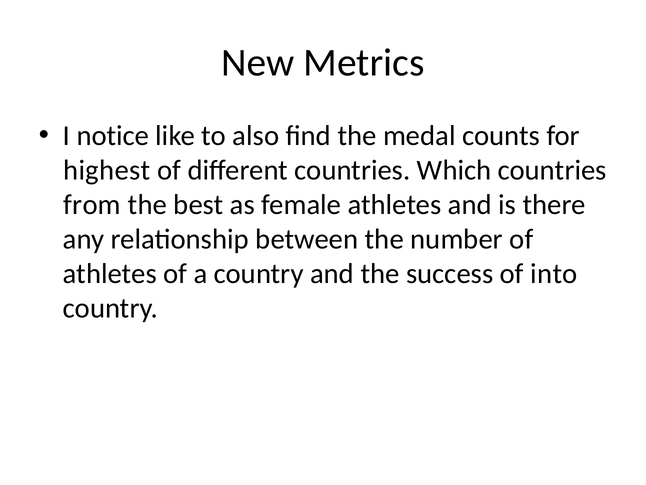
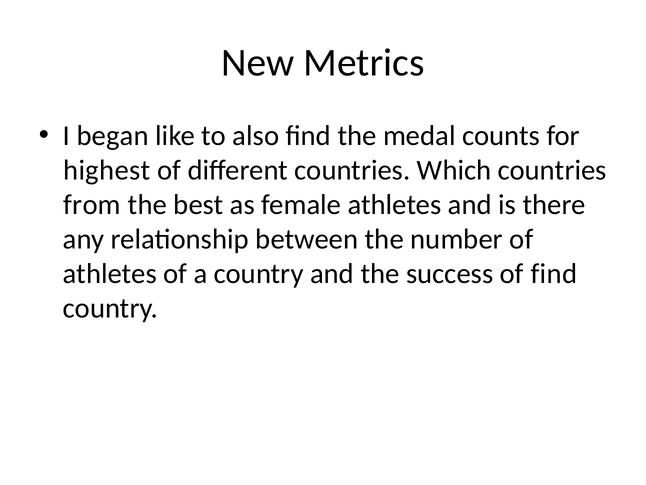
notice: notice -> began (113, 136)
of into: into -> find (554, 273)
